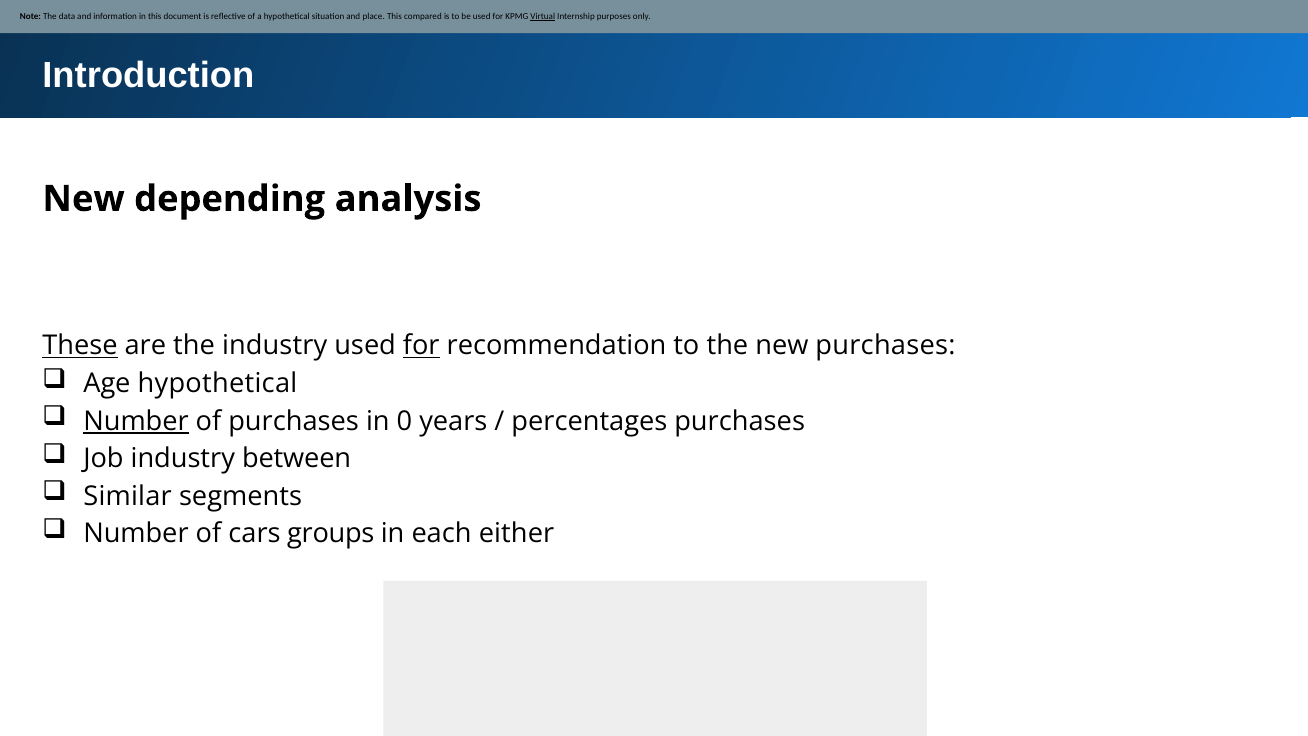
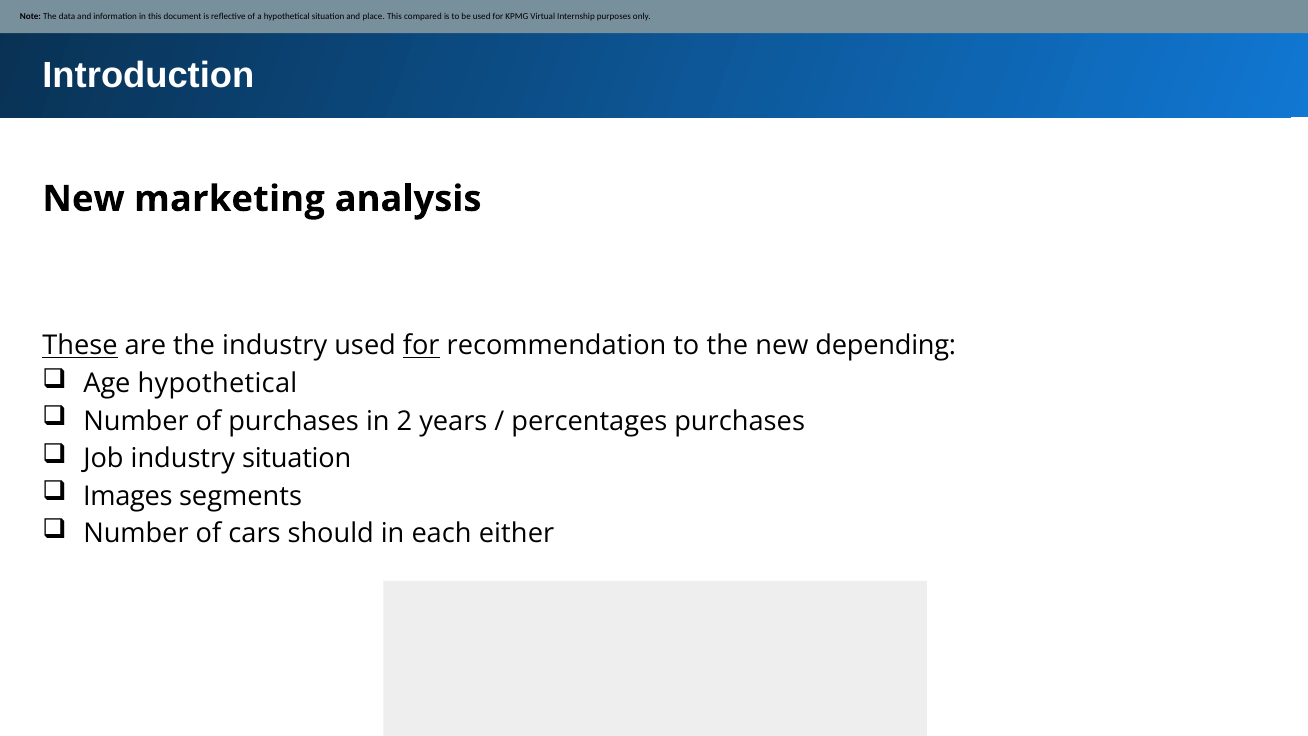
Virtual underline: present -> none (543, 17)
depending: depending -> marketing (229, 199)
new purchases: purchases -> depending (886, 346)
Number underline: present -> none (136, 421)
0: 0 -> 2 (404, 421)
industry between: between -> situation (297, 459)
Similar: Similar -> Images (128, 496)
groups: groups -> should (331, 534)
